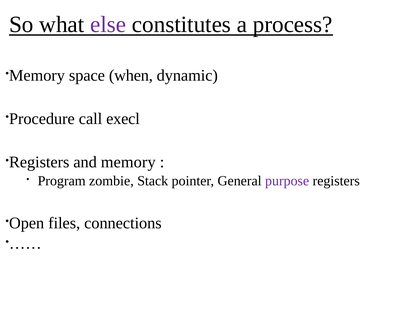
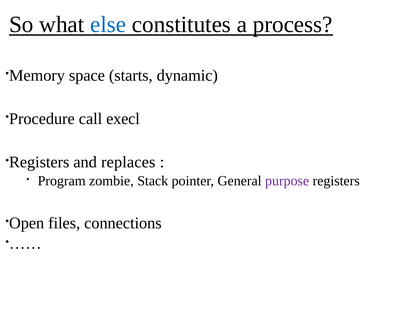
else colour: purple -> blue (108, 25)
when: when -> starts (131, 75)
and memory: memory -> replaces (128, 162)
